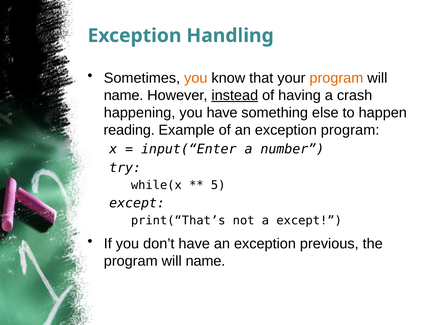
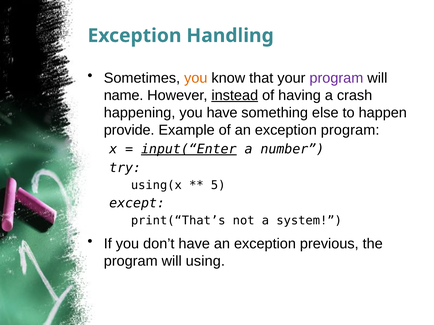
program colour: orange -> purple (336, 78)
reading: reading -> provide (129, 130)
input(“Enter underline: none -> present (189, 149)
while(x: while(x -> using(x (156, 185)
a except: except -> system (309, 221)
name: name -> using (205, 262)
